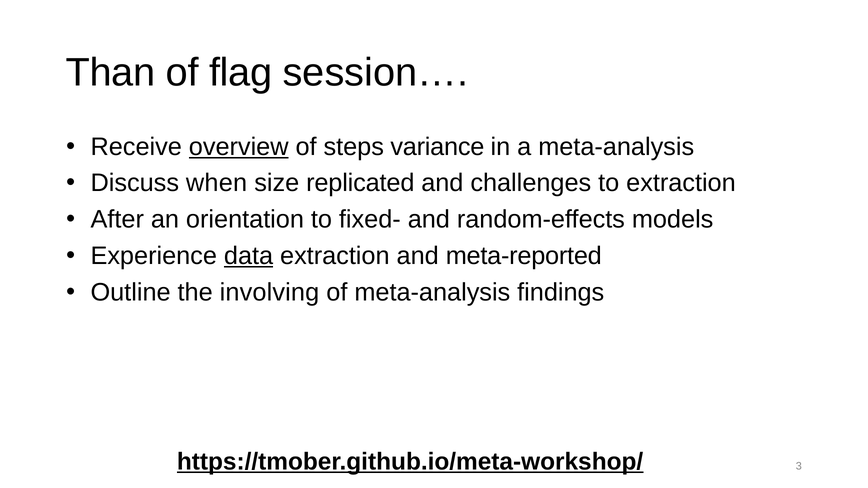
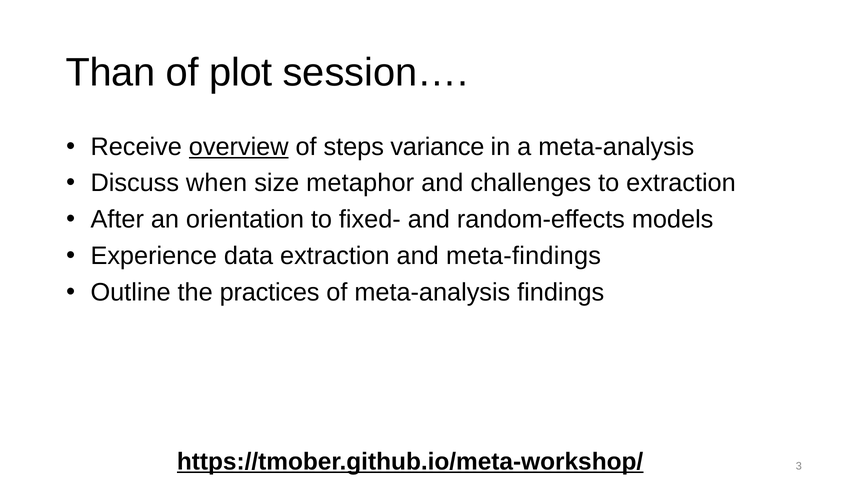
flag: flag -> plot (241, 73)
replicated: replicated -> metaphor (360, 183)
data underline: present -> none (249, 256)
meta-reported: meta-reported -> meta-findings (524, 256)
involving: involving -> practices (270, 292)
